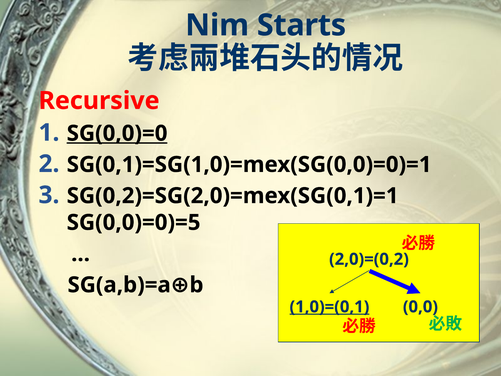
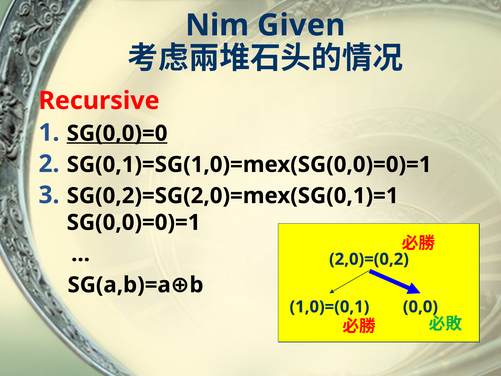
Starts: Starts -> Given (301, 25)
SG(0,0)=0)=5: SG(0,0)=0)=5 -> SG(0,0)=0)=1 (134, 222)
1,0)=(0,1 underline: present -> none (329, 307)
